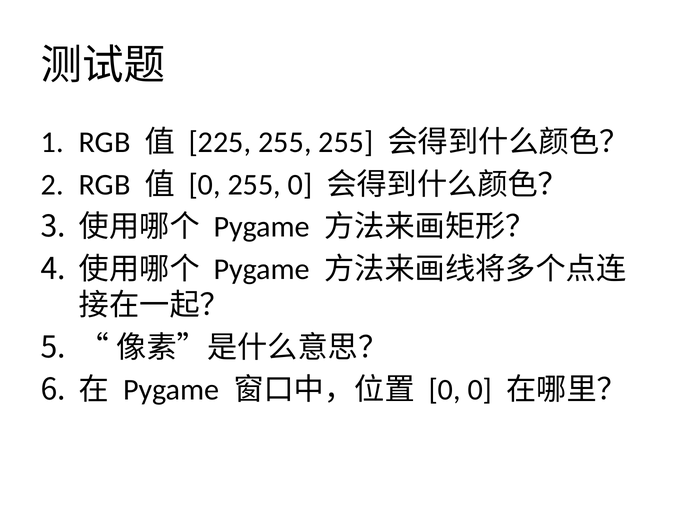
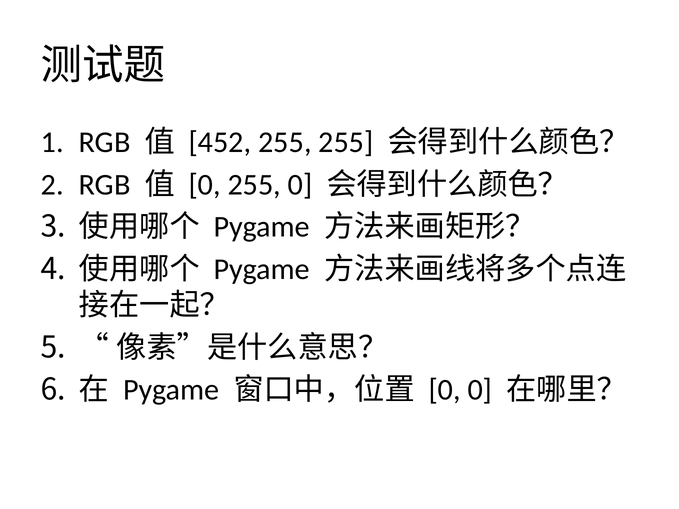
225: 225 -> 452 (220, 142)
